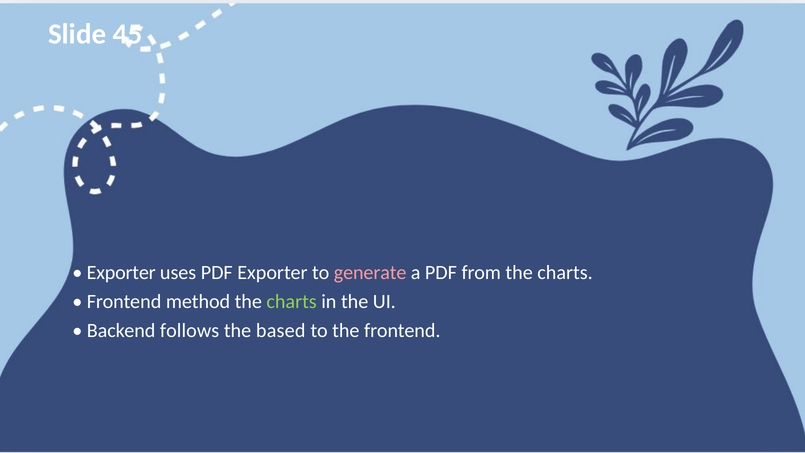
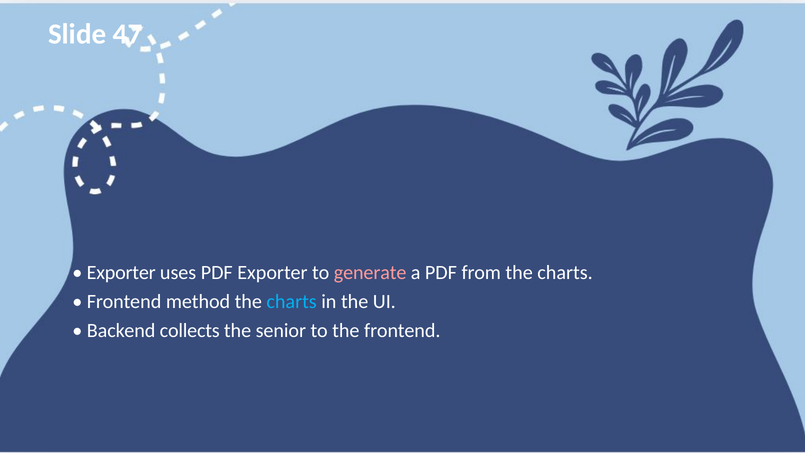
45: 45 -> 47 (128, 34)
charts colour: light green -> light blue (292, 302)
follows: follows -> collects (190, 331)
based: based -> senior (281, 331)
